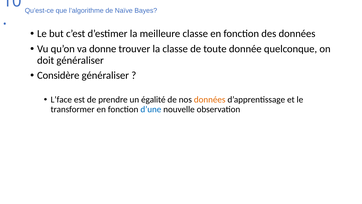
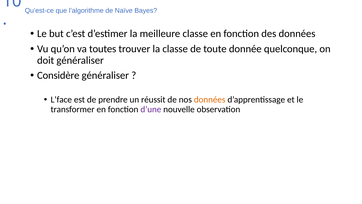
donne: donne -> toutes (103, 49)
égalité: égalité -> réussit (153, 99)
d’une colour: blue -> purple (151, 109)
